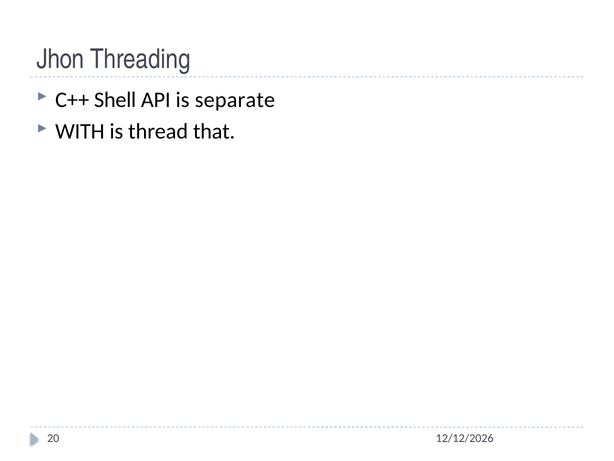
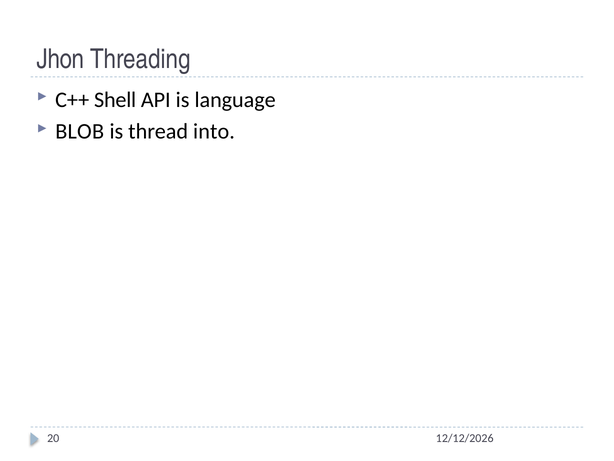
separate: separate -> language (235, 100)
WITH: WITH -> BLOB (80, 131)
that: that -> into (214, 131)
